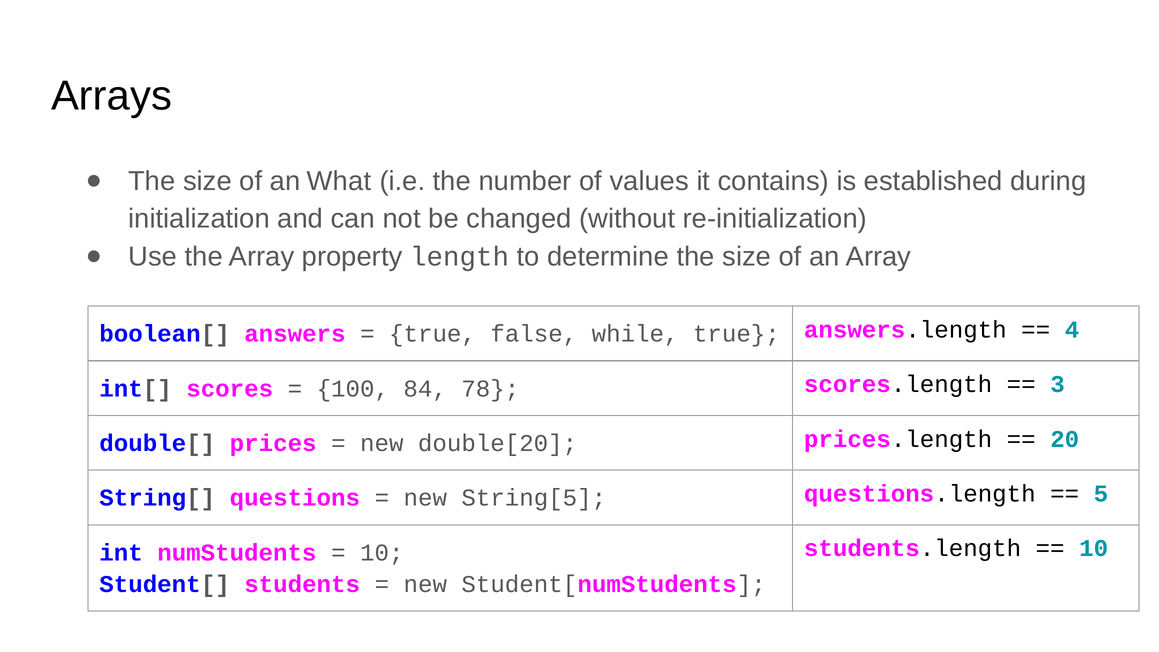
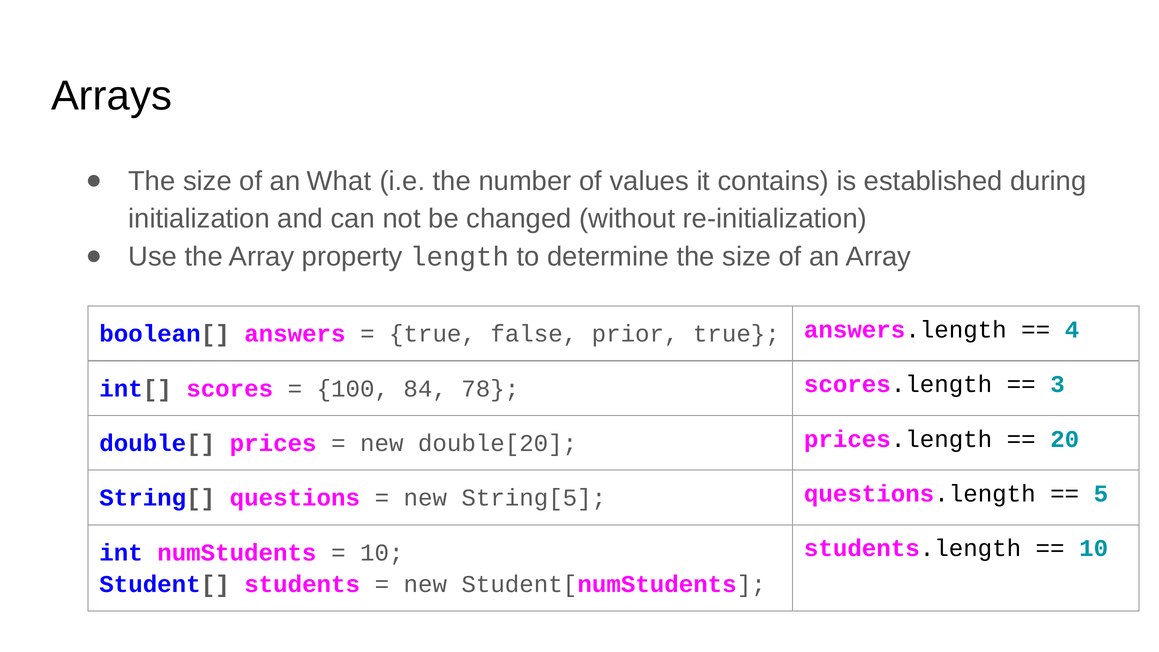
while: while -> prior (635, 334)
